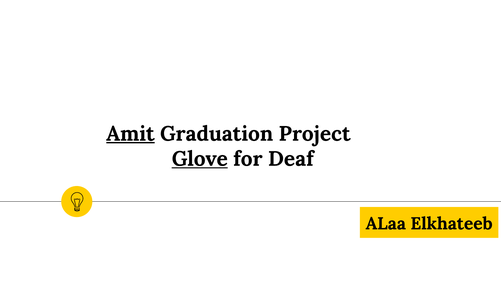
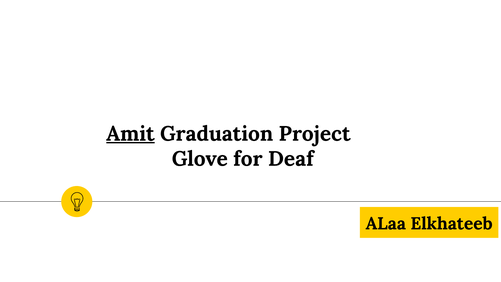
Glove underline: present -> none (200, 159)
